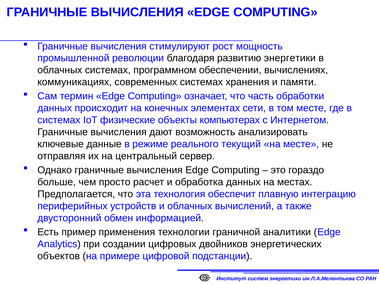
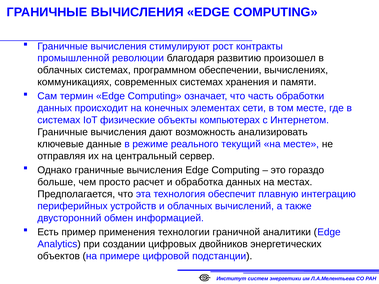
мощность: мощность -> контракты (259, 46)
развитию энергетики: энергетики -> произошел (290, 58)
